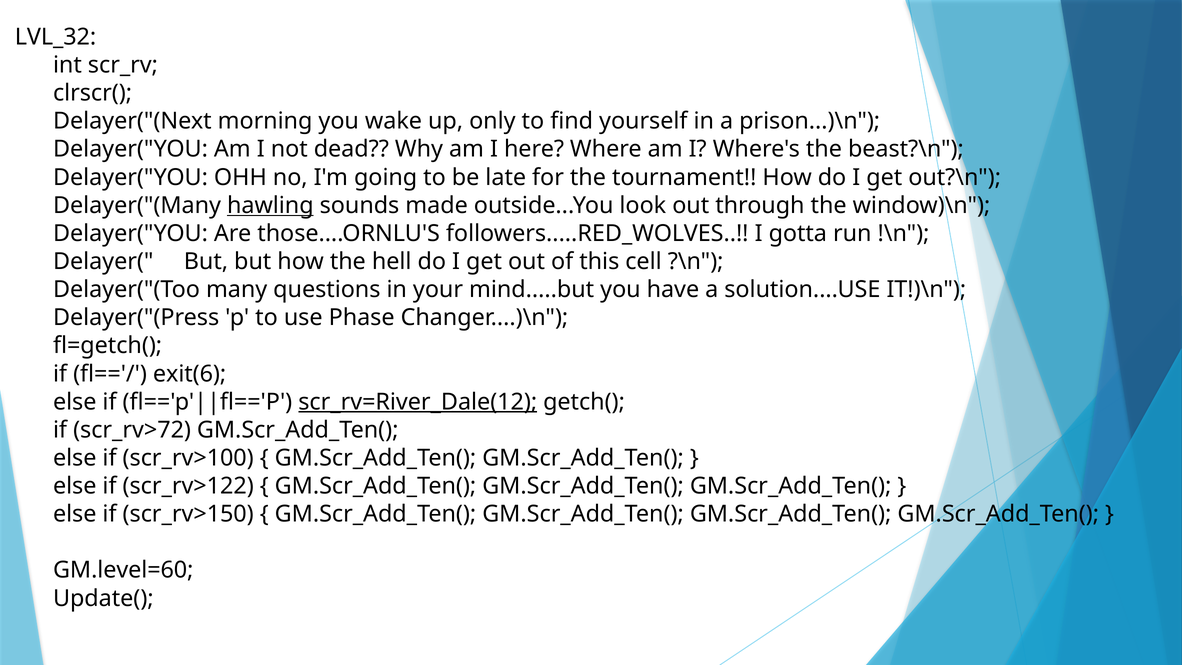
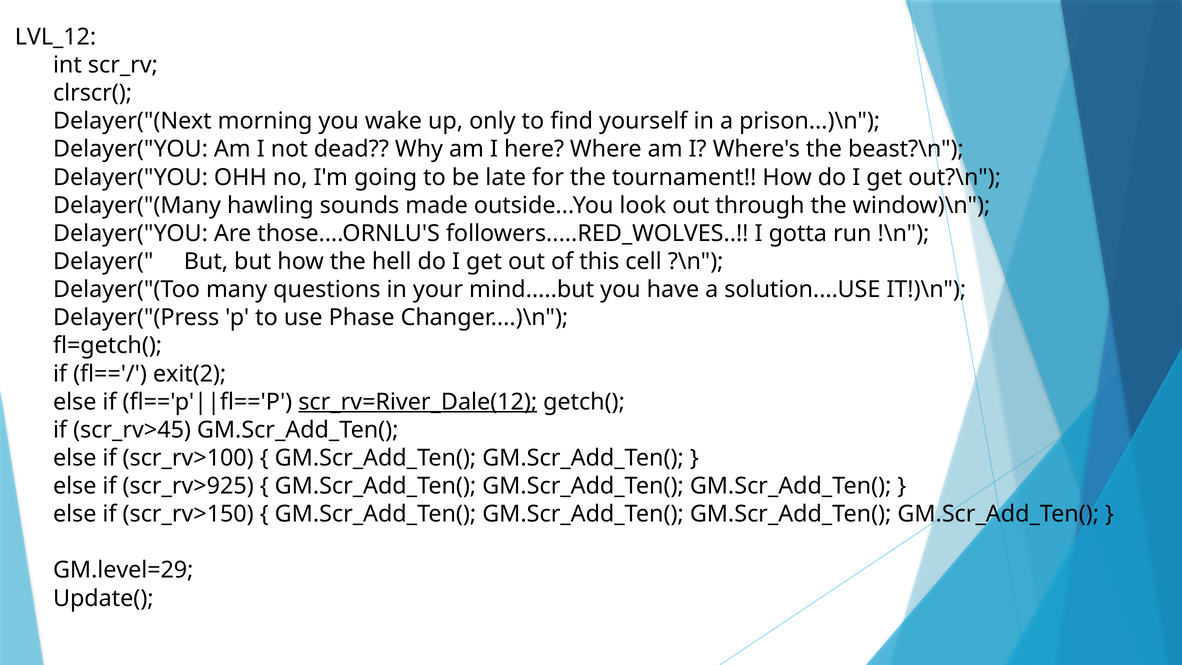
LVL_32: LVL_32 -> LVL_12 (55, 37)
hawling underline: present -> none (270, 205)
exit(6: exit(6 -> exit(2 (190, 374)
scr_rv>72: scr_rv>72 -> scr_rv>45 (132, 430)
scr_rv>122: scr_rv>122 -> scr_rv>925 (188, 486)
GM.level=60: GM.level=60 -> GM.level=29 (123, 570)
